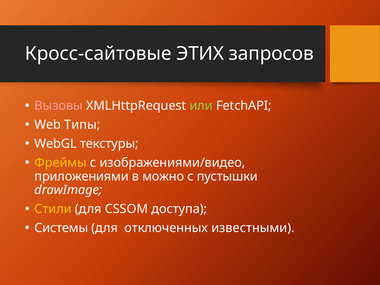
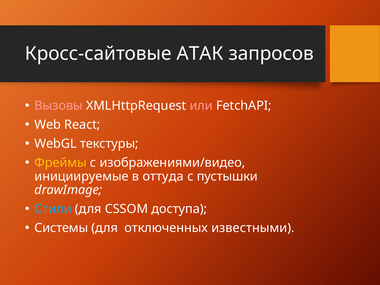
ЭТИХ: ЭТИХ -> АТАК (200, 54)
или colour: light green -> pink (201, 106)
Типы: Типы -> React (82, 125)
приложениями: приложениями -> инициируемые (82, 176)
можно: можно -> оттуда (163, 176)
Стили colour: yellow -> light blue (53, 209)
